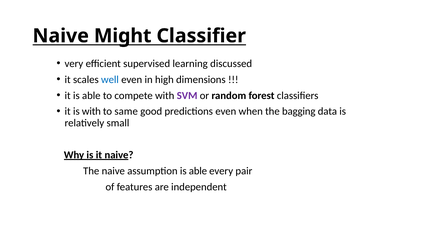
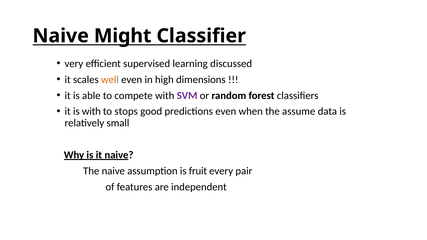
well colour: blue -> orange (110, 80)
same: same -> stops (126, 112)
bagging: bagging -> assume (299, 112)
assumption is able: able -> fruit (198, 171)
